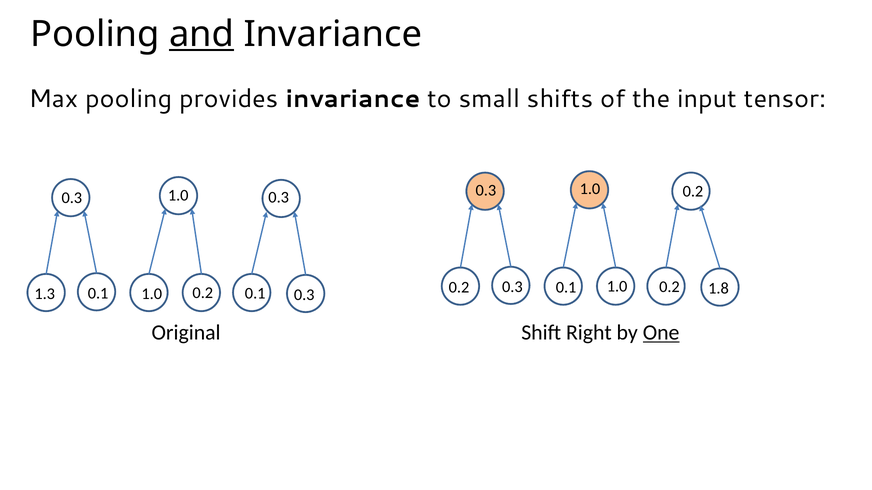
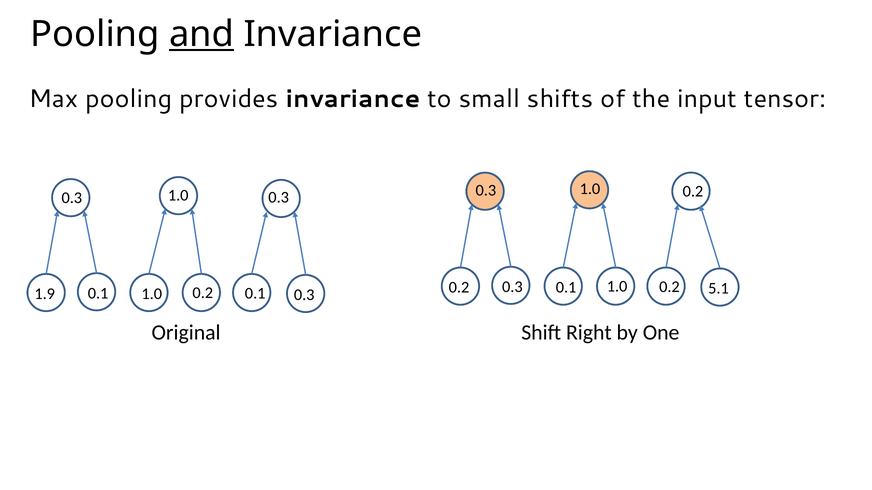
1.8: 1.8 -> 5.1 (718, 289)
1.3: 1.3 -> 1.9 (45, 294)
One underline: present -> none (661, 333)
